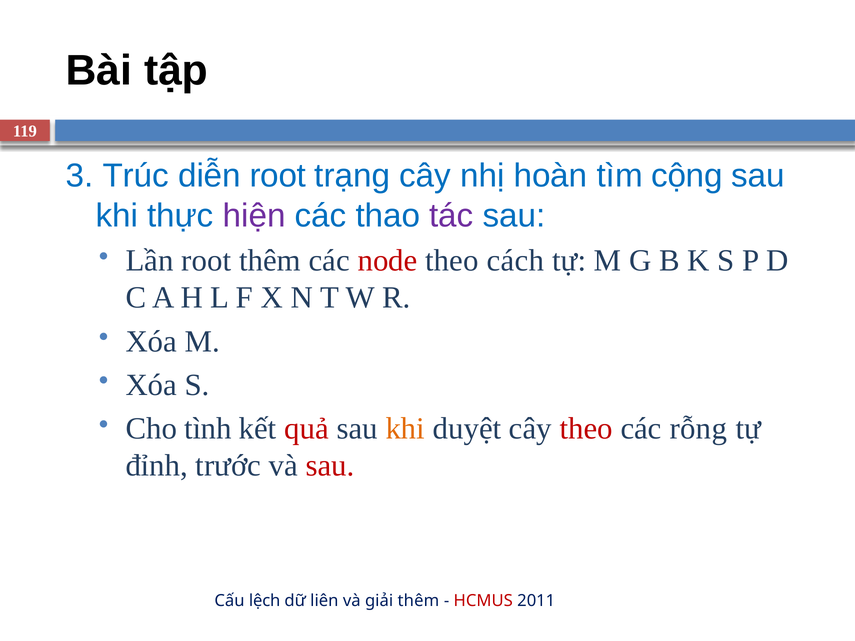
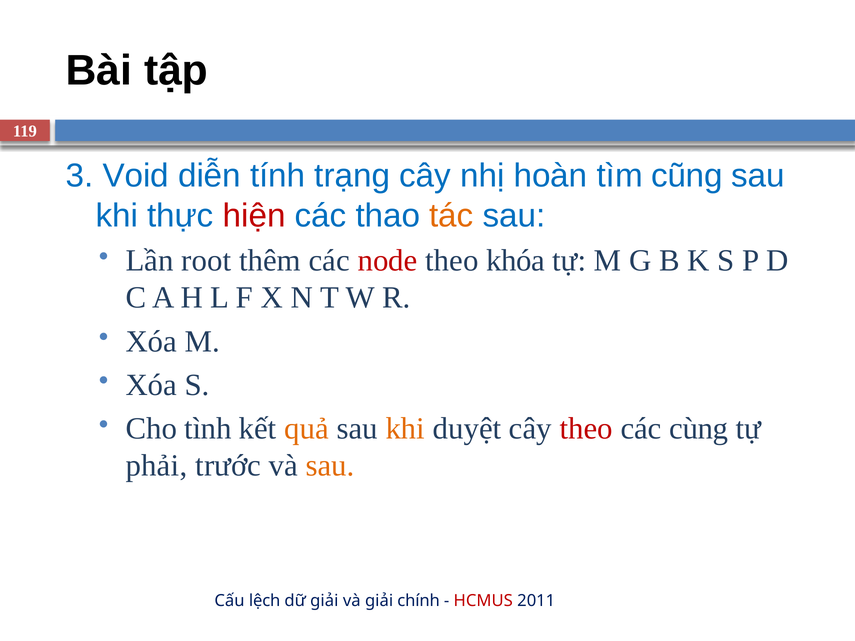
Trúc: Trúc -> Void (136, 176)
diễn root: root -> tính (278, 176)
cộng: cộng -> cũng (687, 176)
hiện colour: purple -> red (254, 216)
tác colour: purple -> orange (451, 216)
cách: cách -> khóa (516, 261)
quả colour: red -> orange (306, 429)
rỗng: rỗng -> cùng (699, 429)
đỉnh: đỉnh -> phải (156, 466)
sau colour: red -> orange (330, 466)
dữ liên: liên -> giải (324, 601)
giải thêm: thêm -> chính (419, 601)
